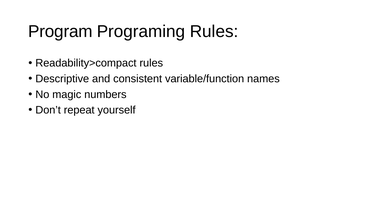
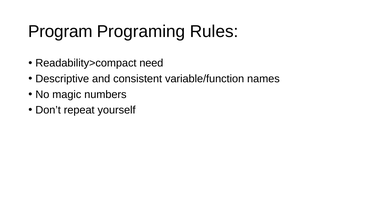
Readability>compact rules: rules -> need (151, 63)
